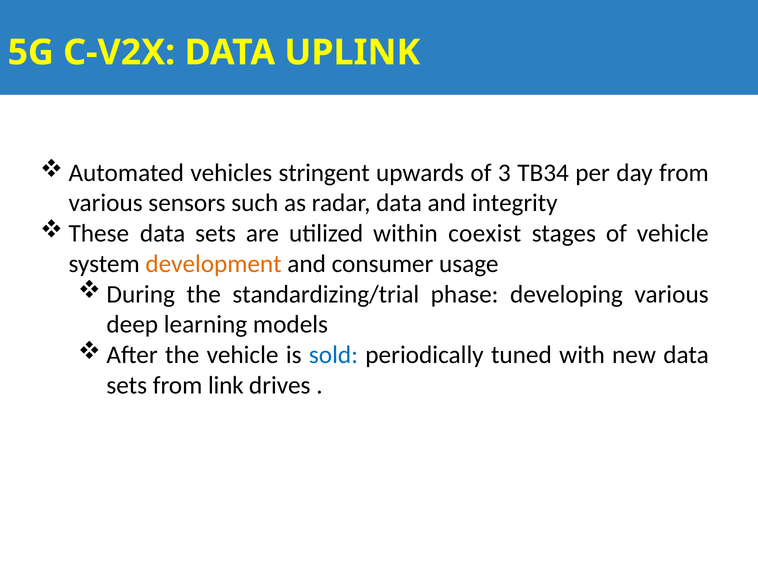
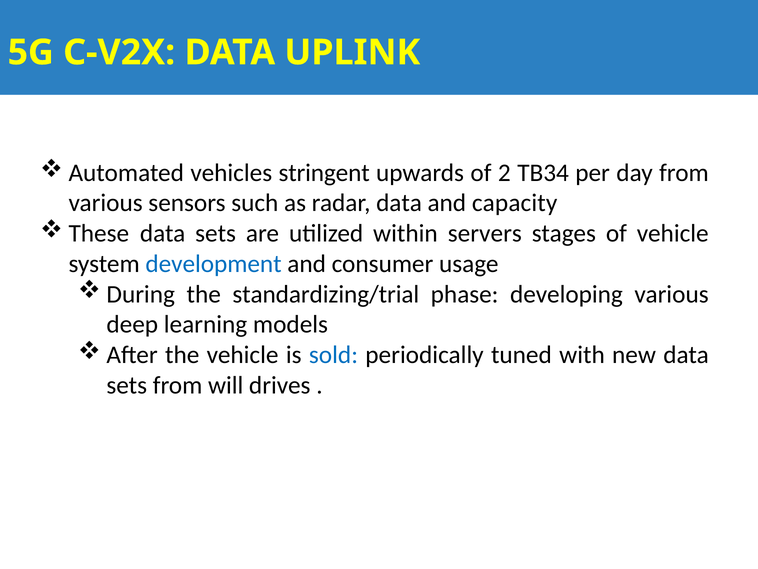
3: 3 -> 2 (504, 173)
integrity: integrity -> capacity (515, 203)
coexist: coexist -> servers (485, 233)
development colour: orange -> blue (214, 264)
link: link -> will (226, 385)
